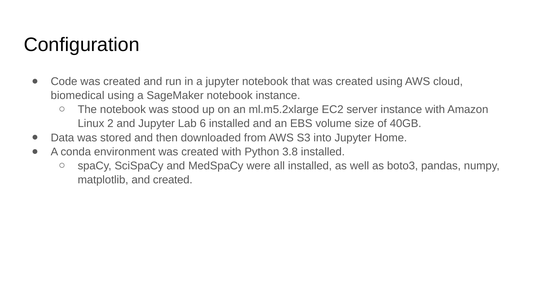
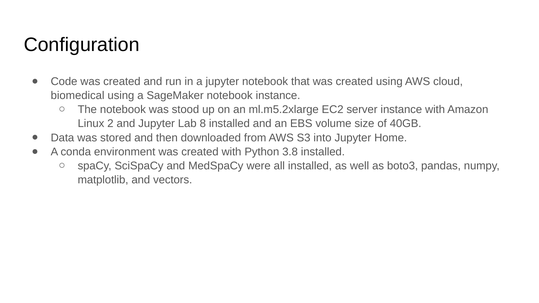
6: 6 -> 8 (203, 124)
and created: created -> vectors (173, 180)
